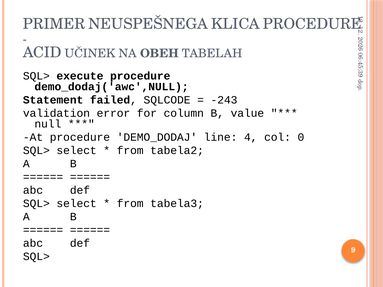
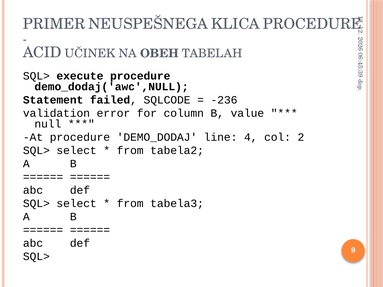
-243: -243 -> -236 (224, 100)
col 0: 0 -> 2 (301, 137)
